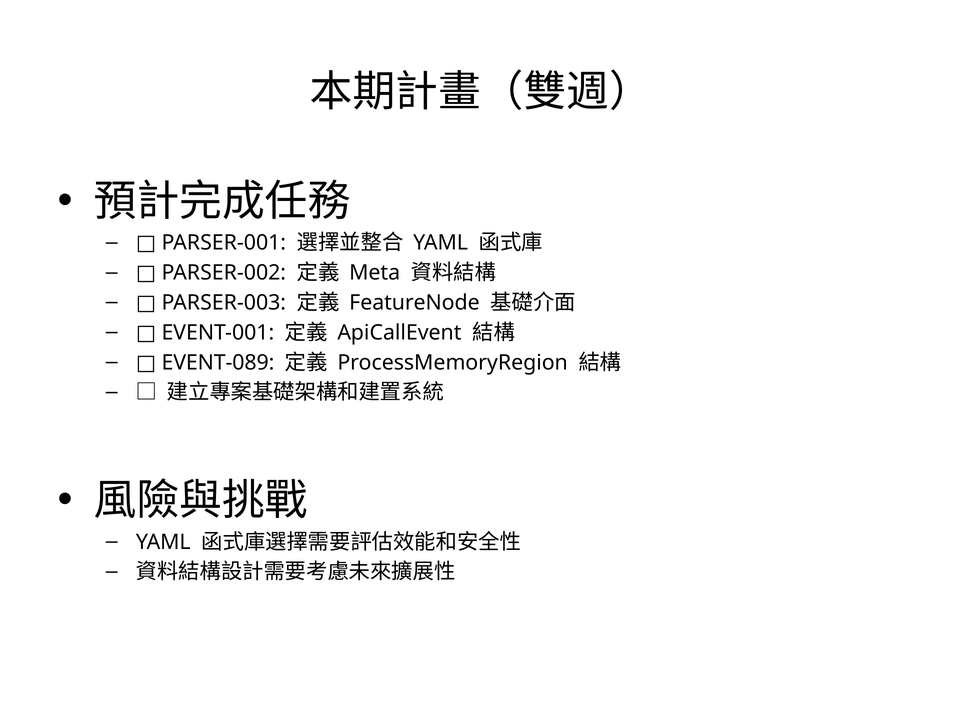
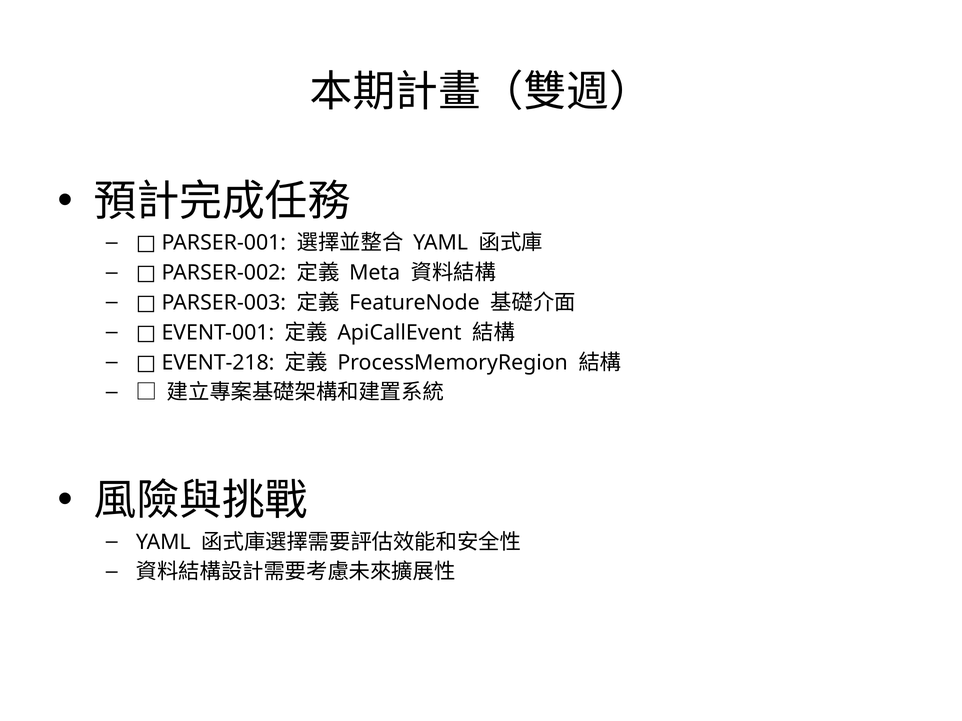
EVENT-089: EVENT-089 -> EVENT-218 (218, 363)
